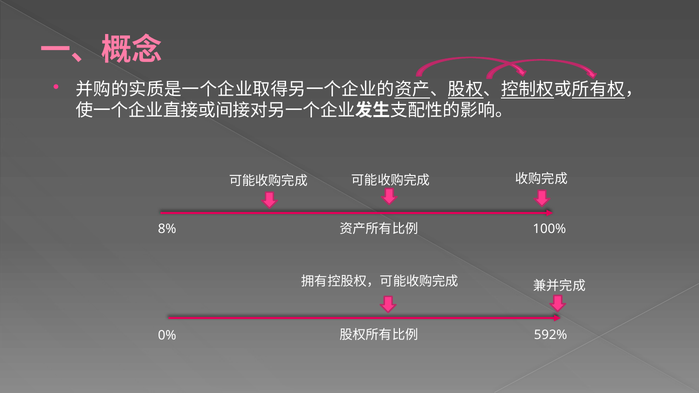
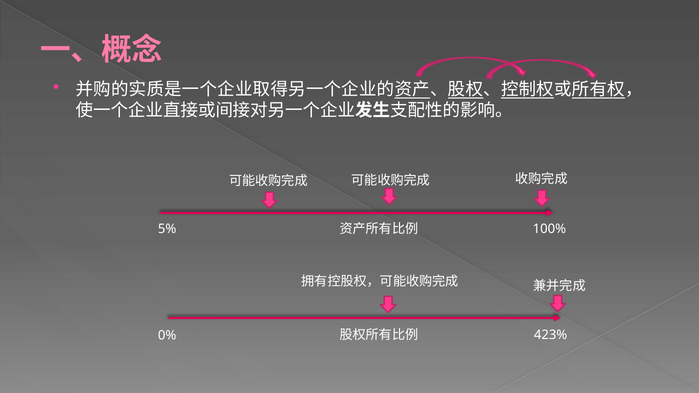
8%: 8% -> 5% (167, 229)
592%: 592% -> 423% (551, 335)
